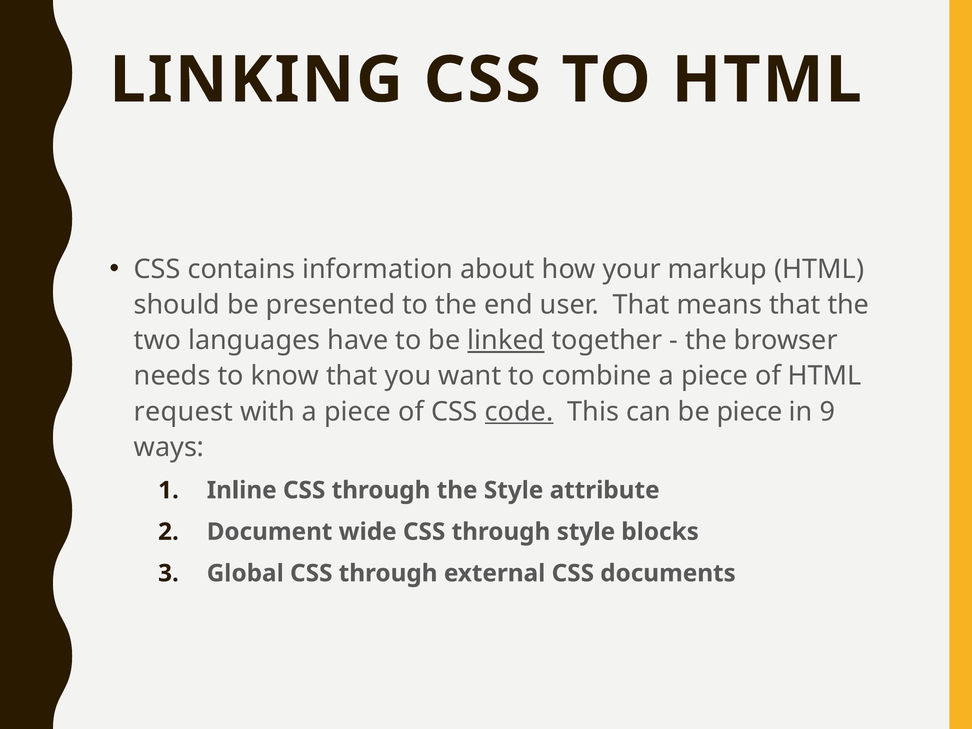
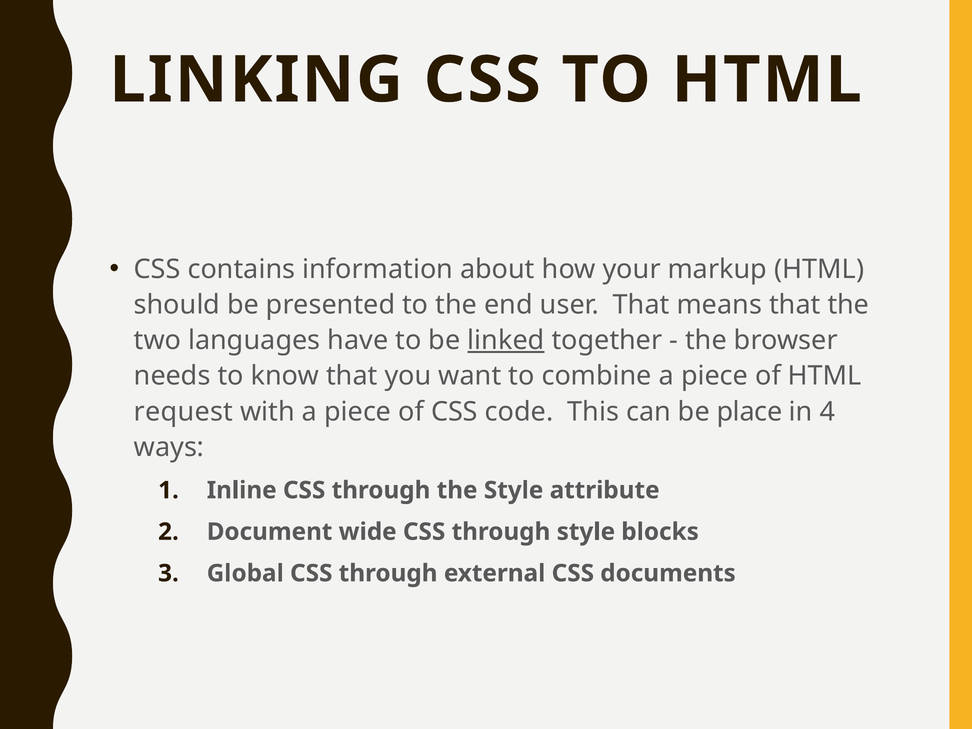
code underline: present -> none (519, 412)
be piece: piece -> place (749, 412)
9: 9 -> 4 (827, 412)
